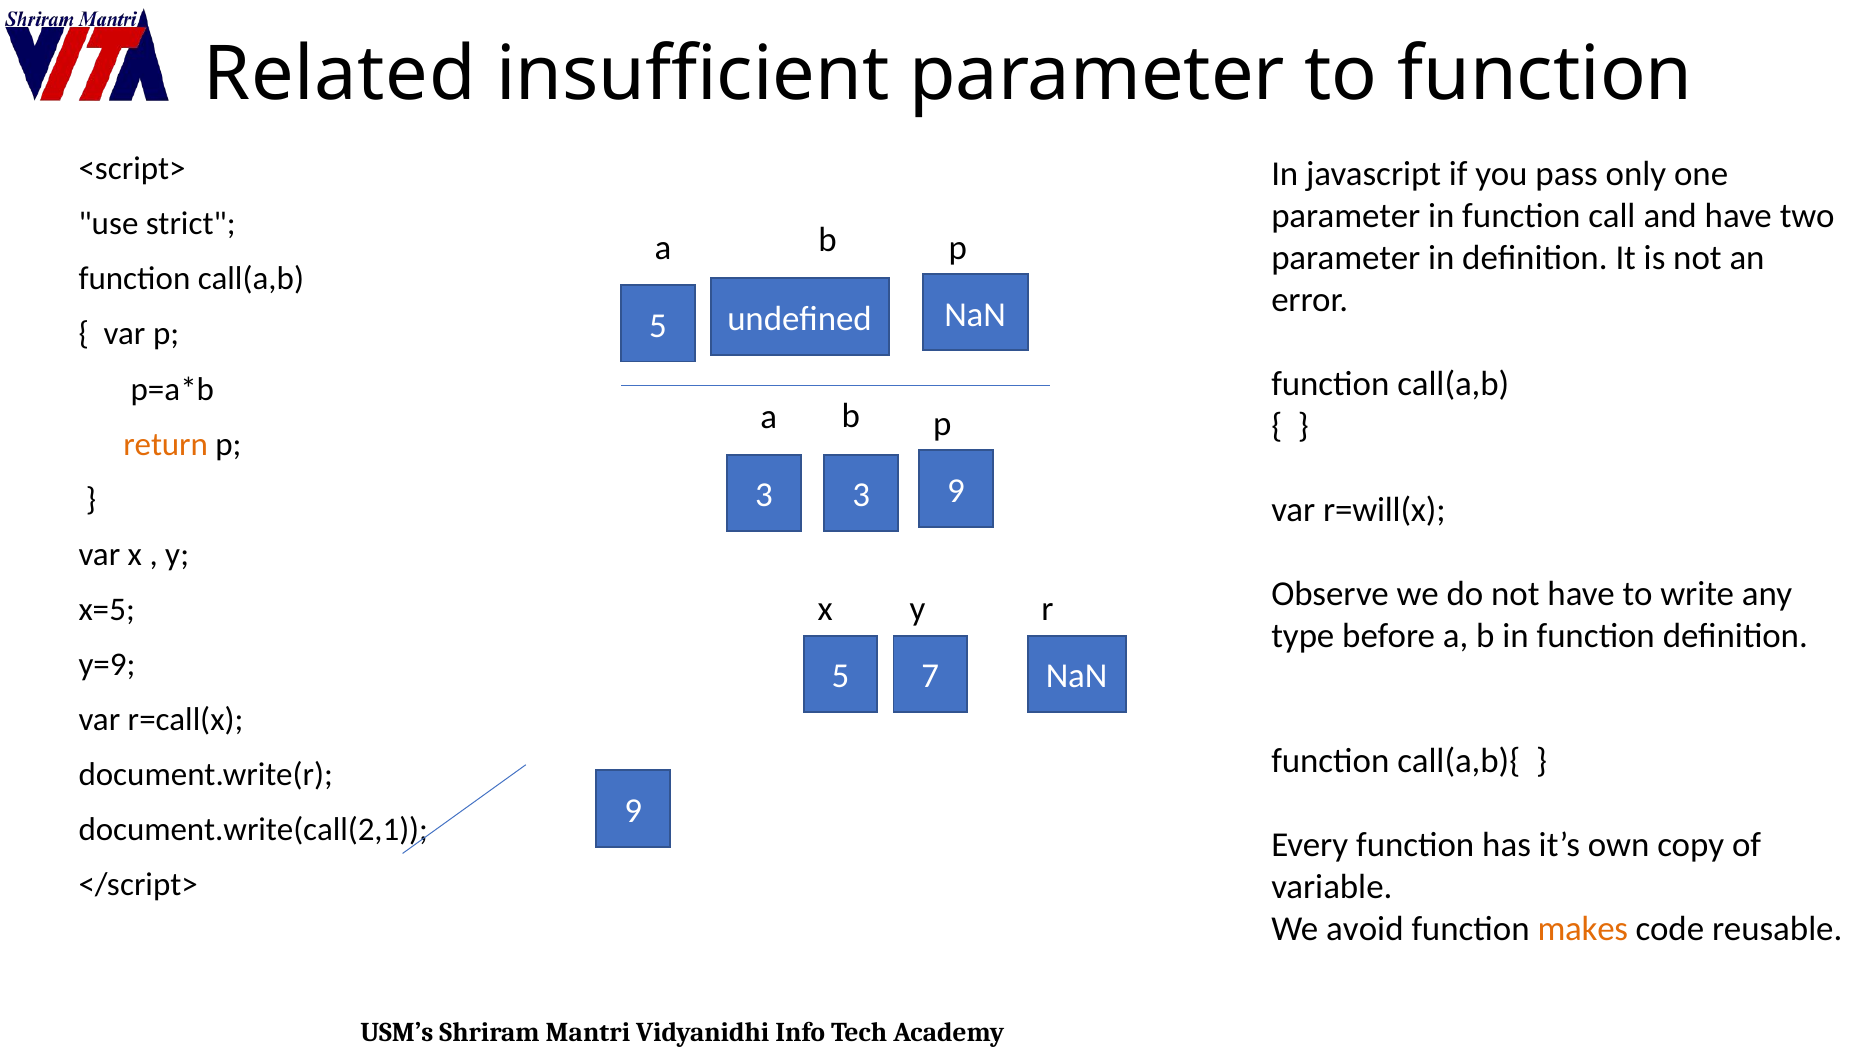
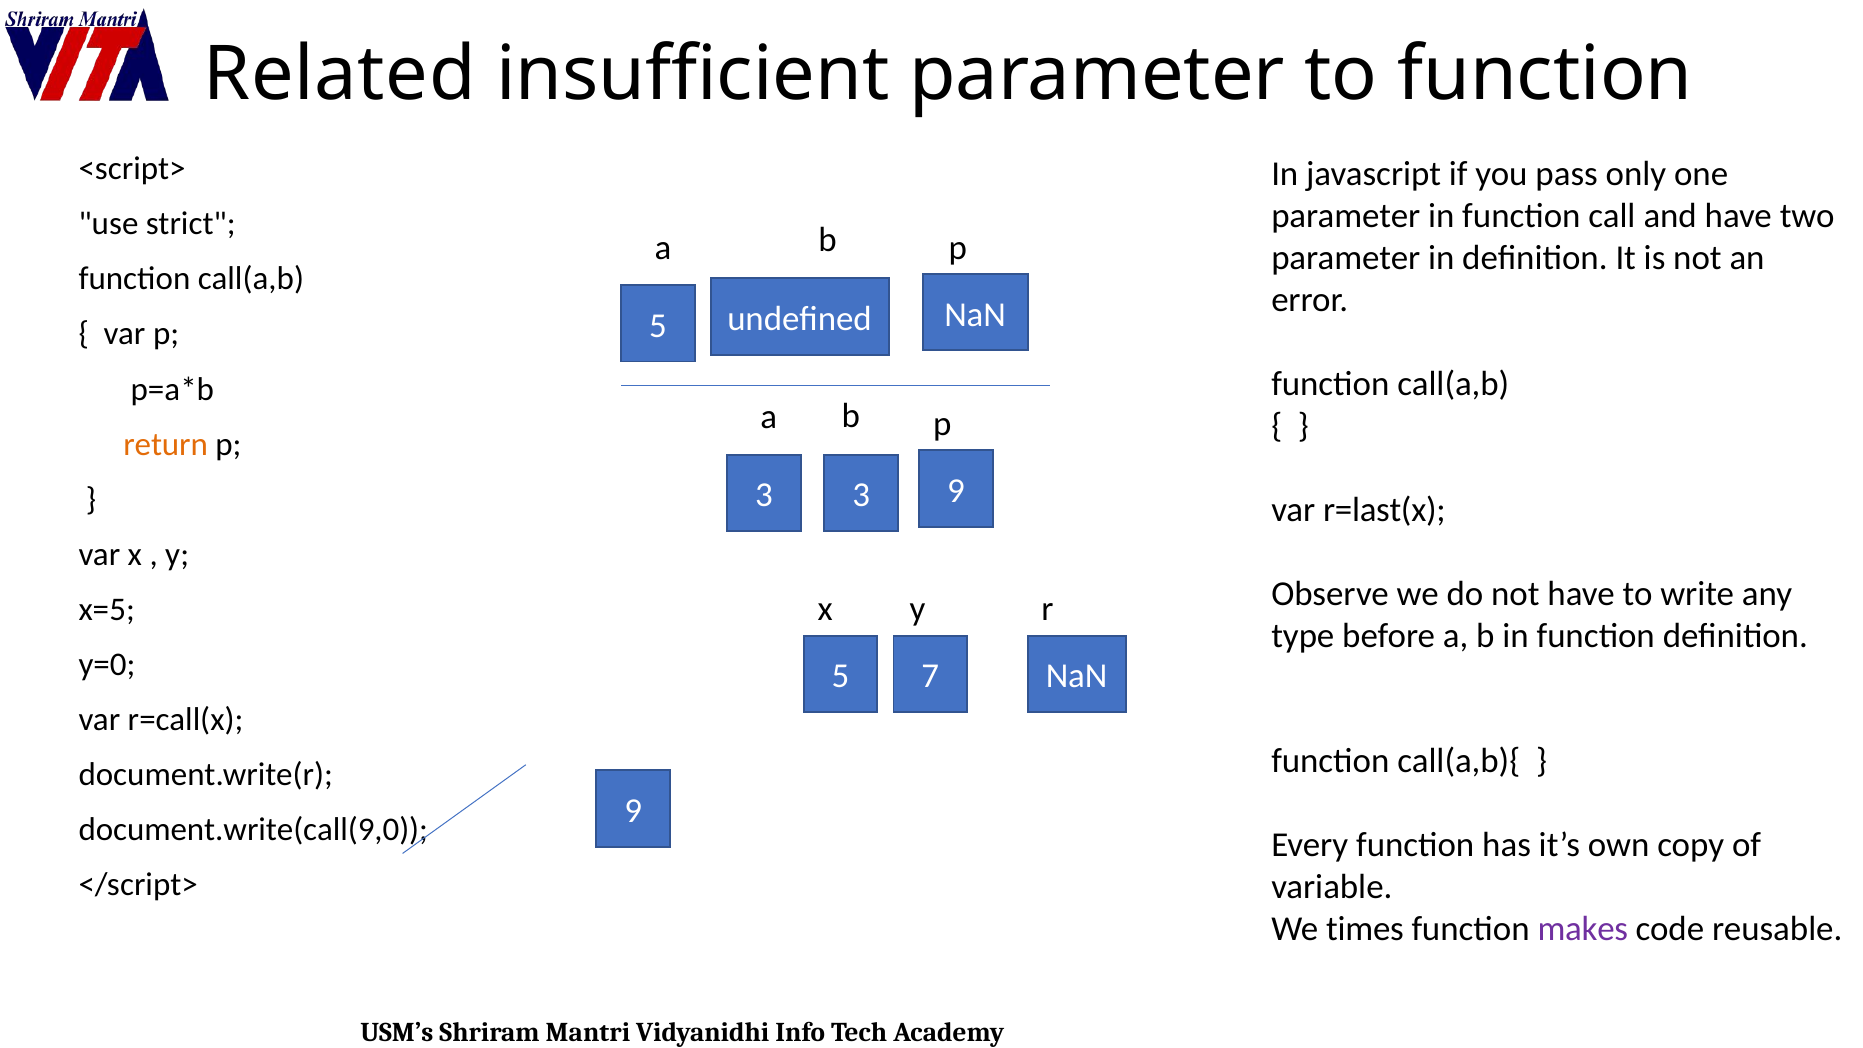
r=will(x: r=will(x -> r=last(x (1384, 510)
y=9: y=9 -> y=0 (107, 664)
document.write(call(2,1: document.write(call(2,1 -> document.write(call(9,0 (253, 830)
avoid: avoid -> times (1365, 929)
makes colour: orange -> purple (1583, 929)
